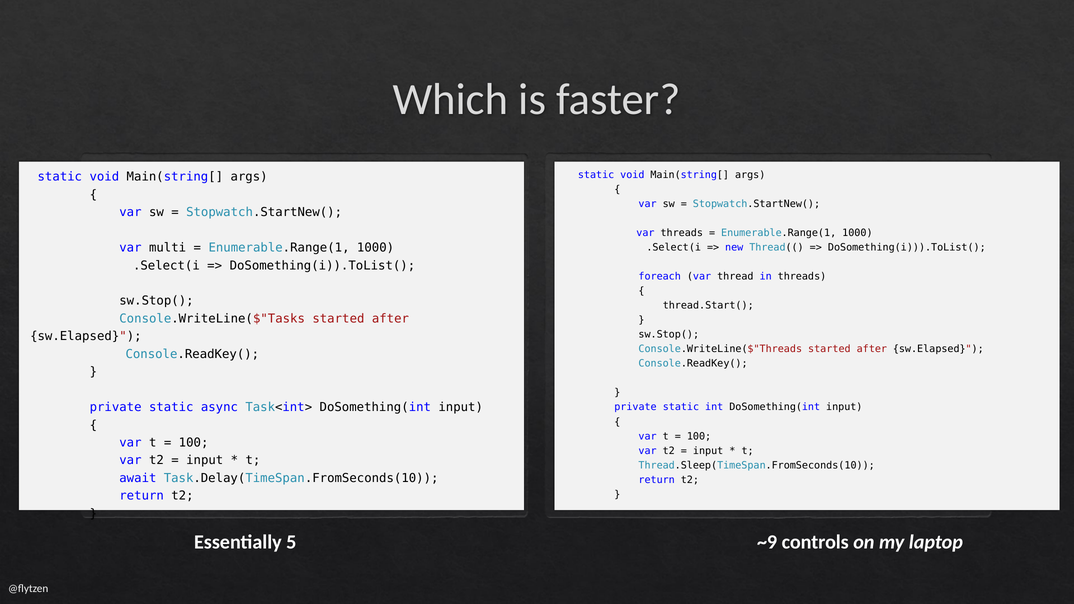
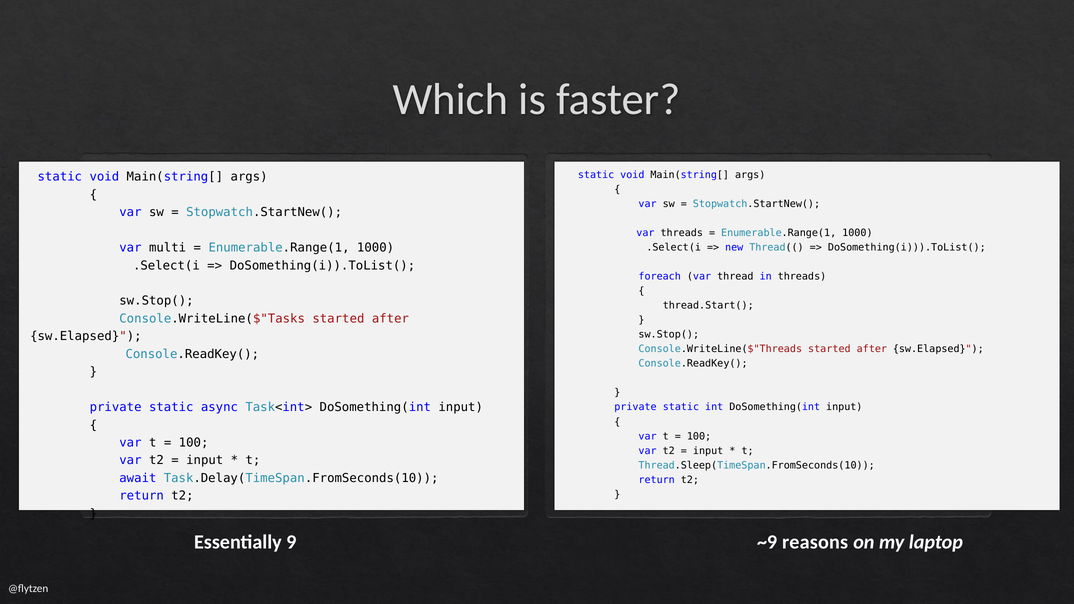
5: 5 -> 9 (291, 542)
controls: controls -> reasons (815, 542)
